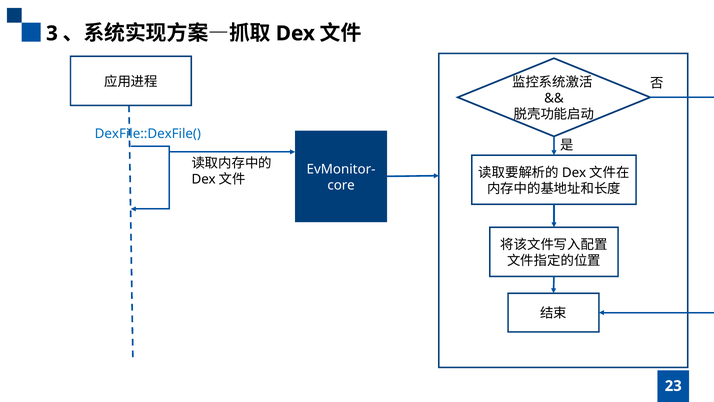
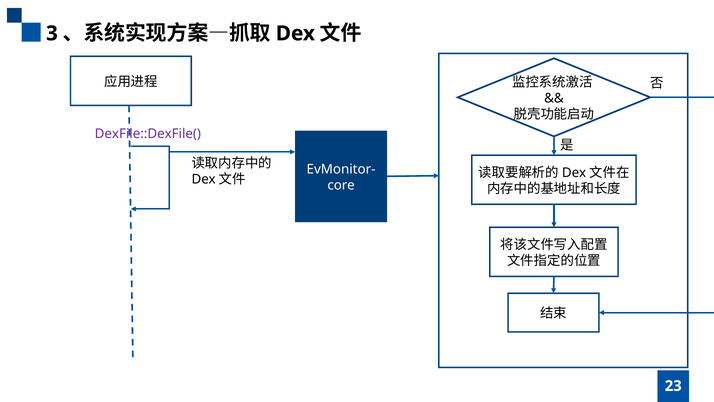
DexFile::DexFile( colour: blue -> purple (148, 134)
